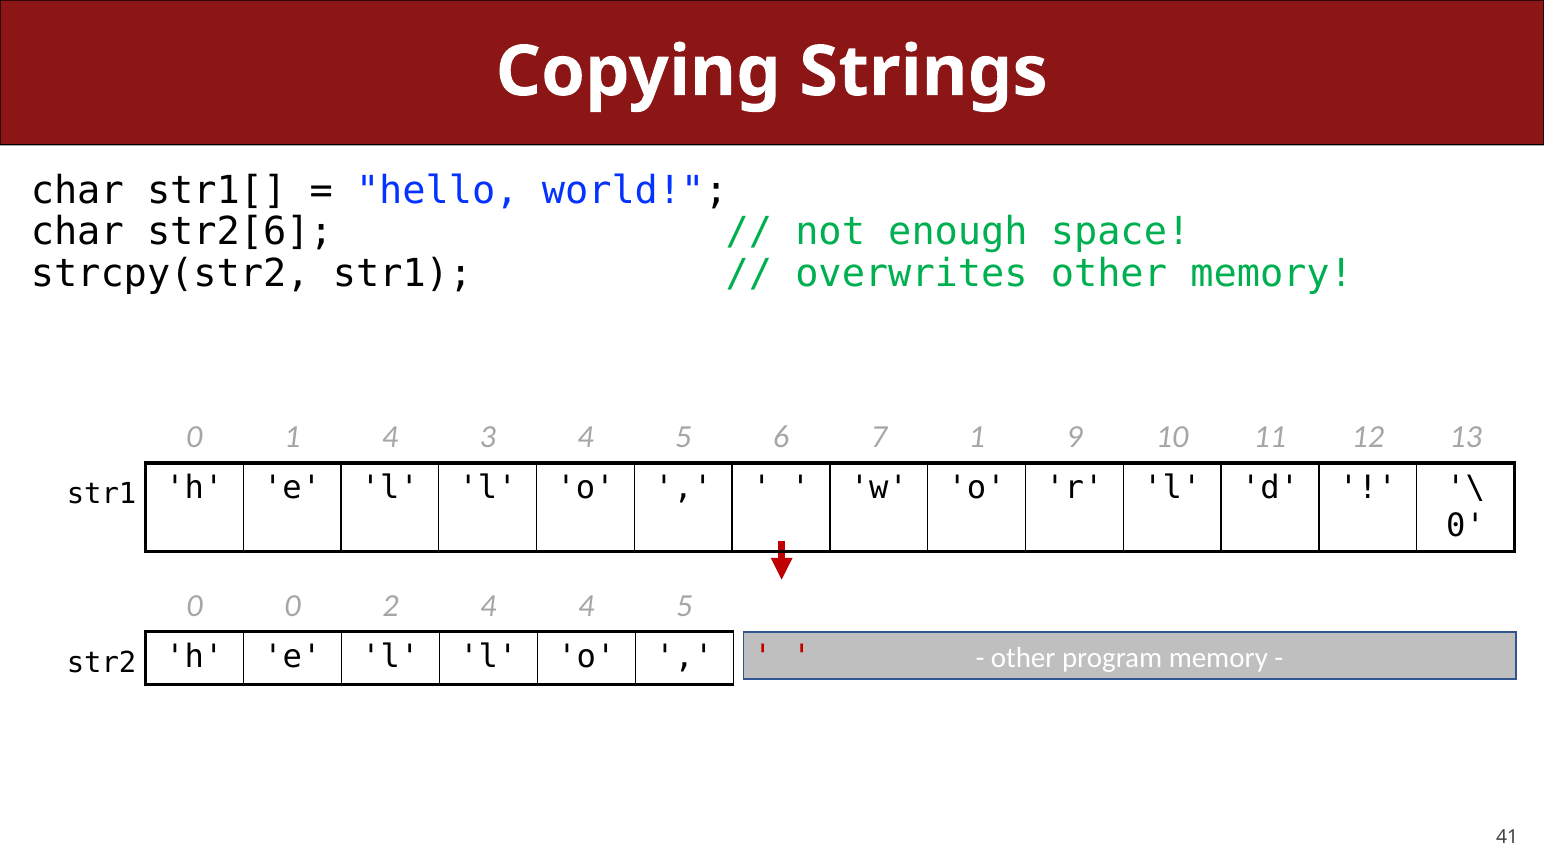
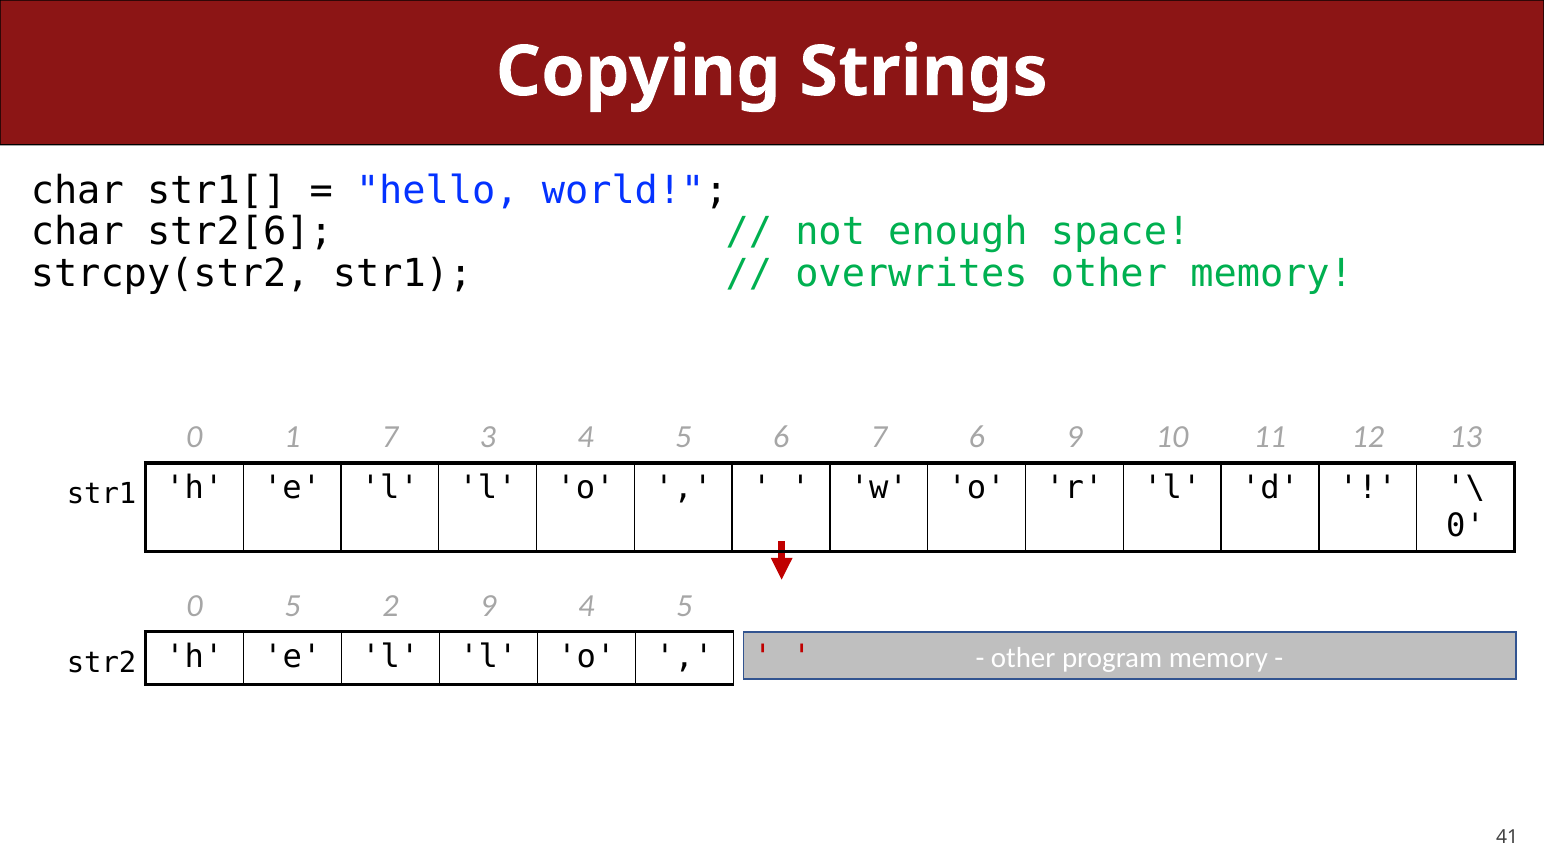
1 4: 4 -> 7 (390, 437)
7 1: 1 -> 6 (977, 437)
0 0: 0 -> 5 (292, 606)
2 4: 4 -> 9 (488, 606)
